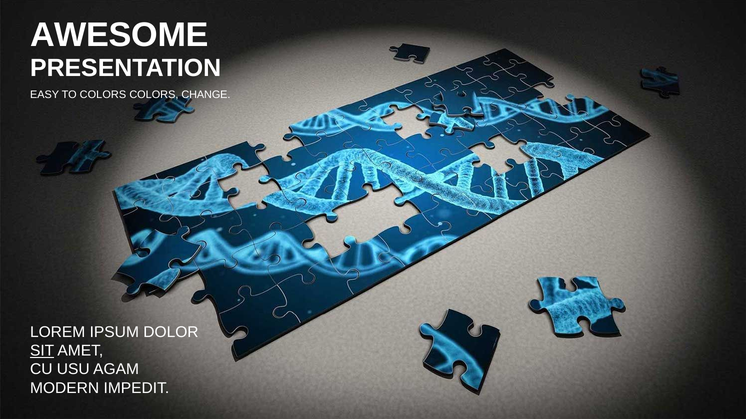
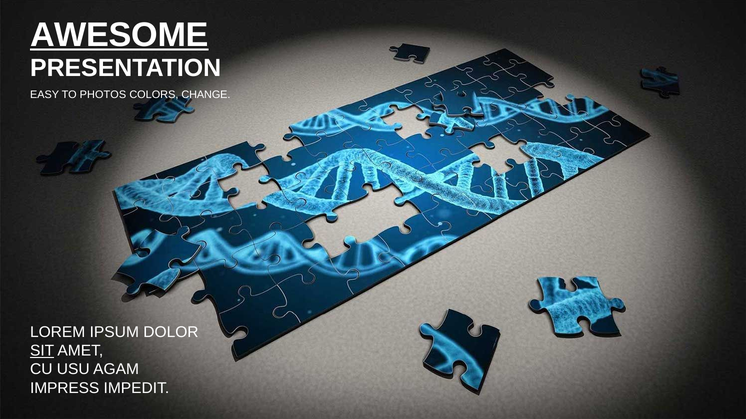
AWESOME underline: none -> present (119, 35)
TO COLORS: COLORS -> PHOTOS (103, 95)
MODERN: MODERN -> IMPRESS (65, 388)
